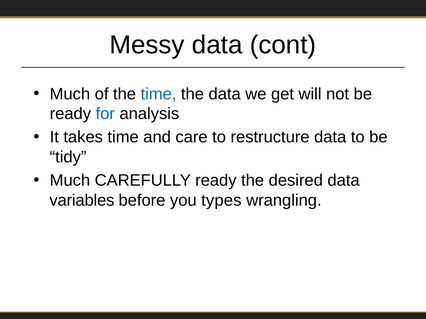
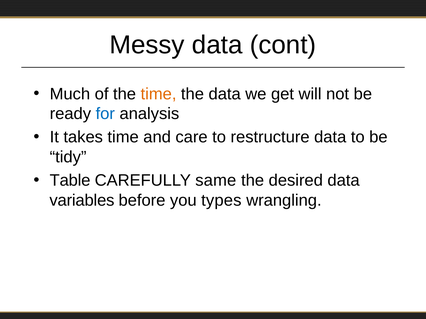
time colour: blue -> orange (159, 94)
Much: Much -> Table (70, 181)
CAREFULLY ready: ready -> same (216, 181)
